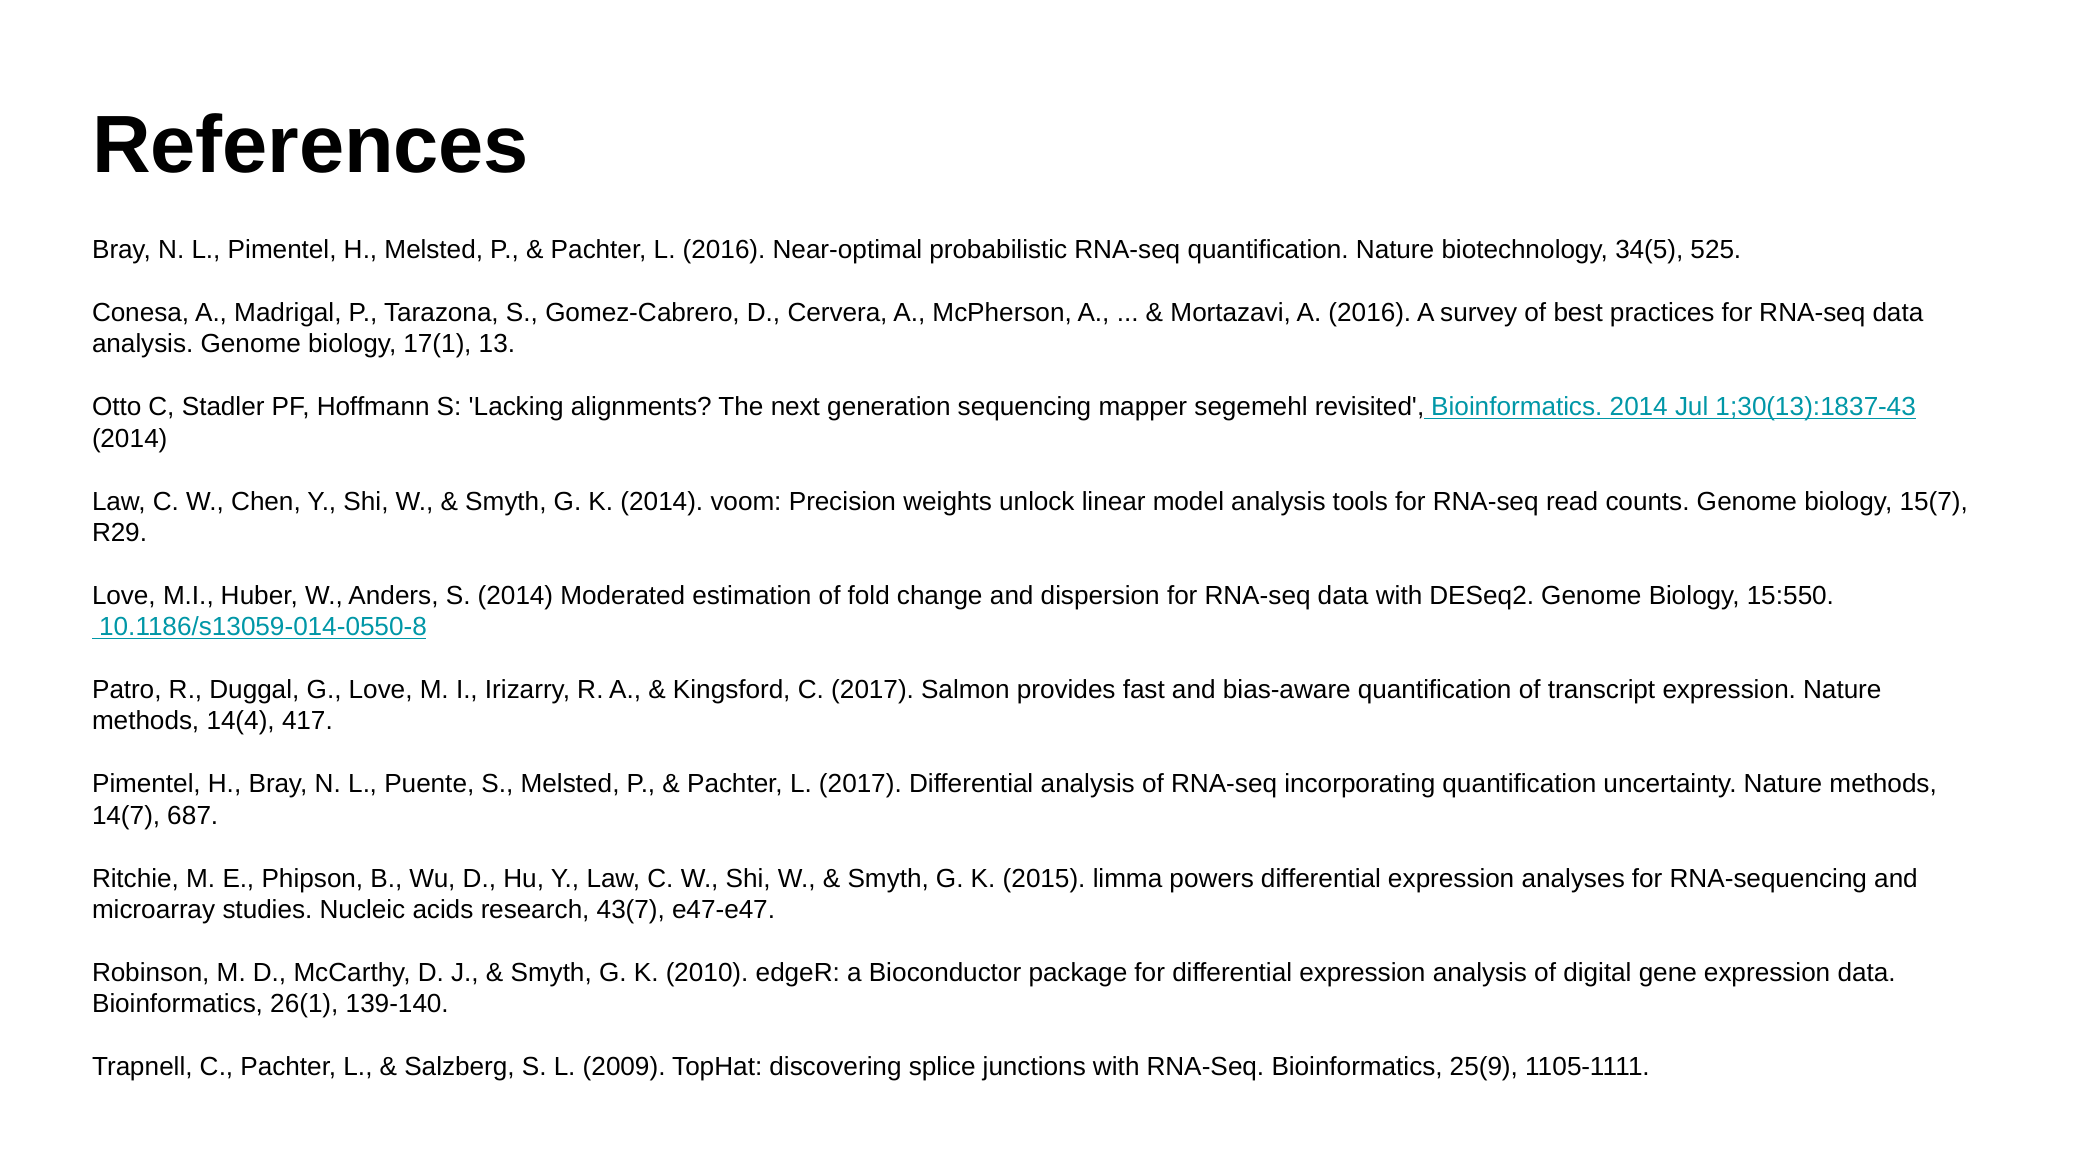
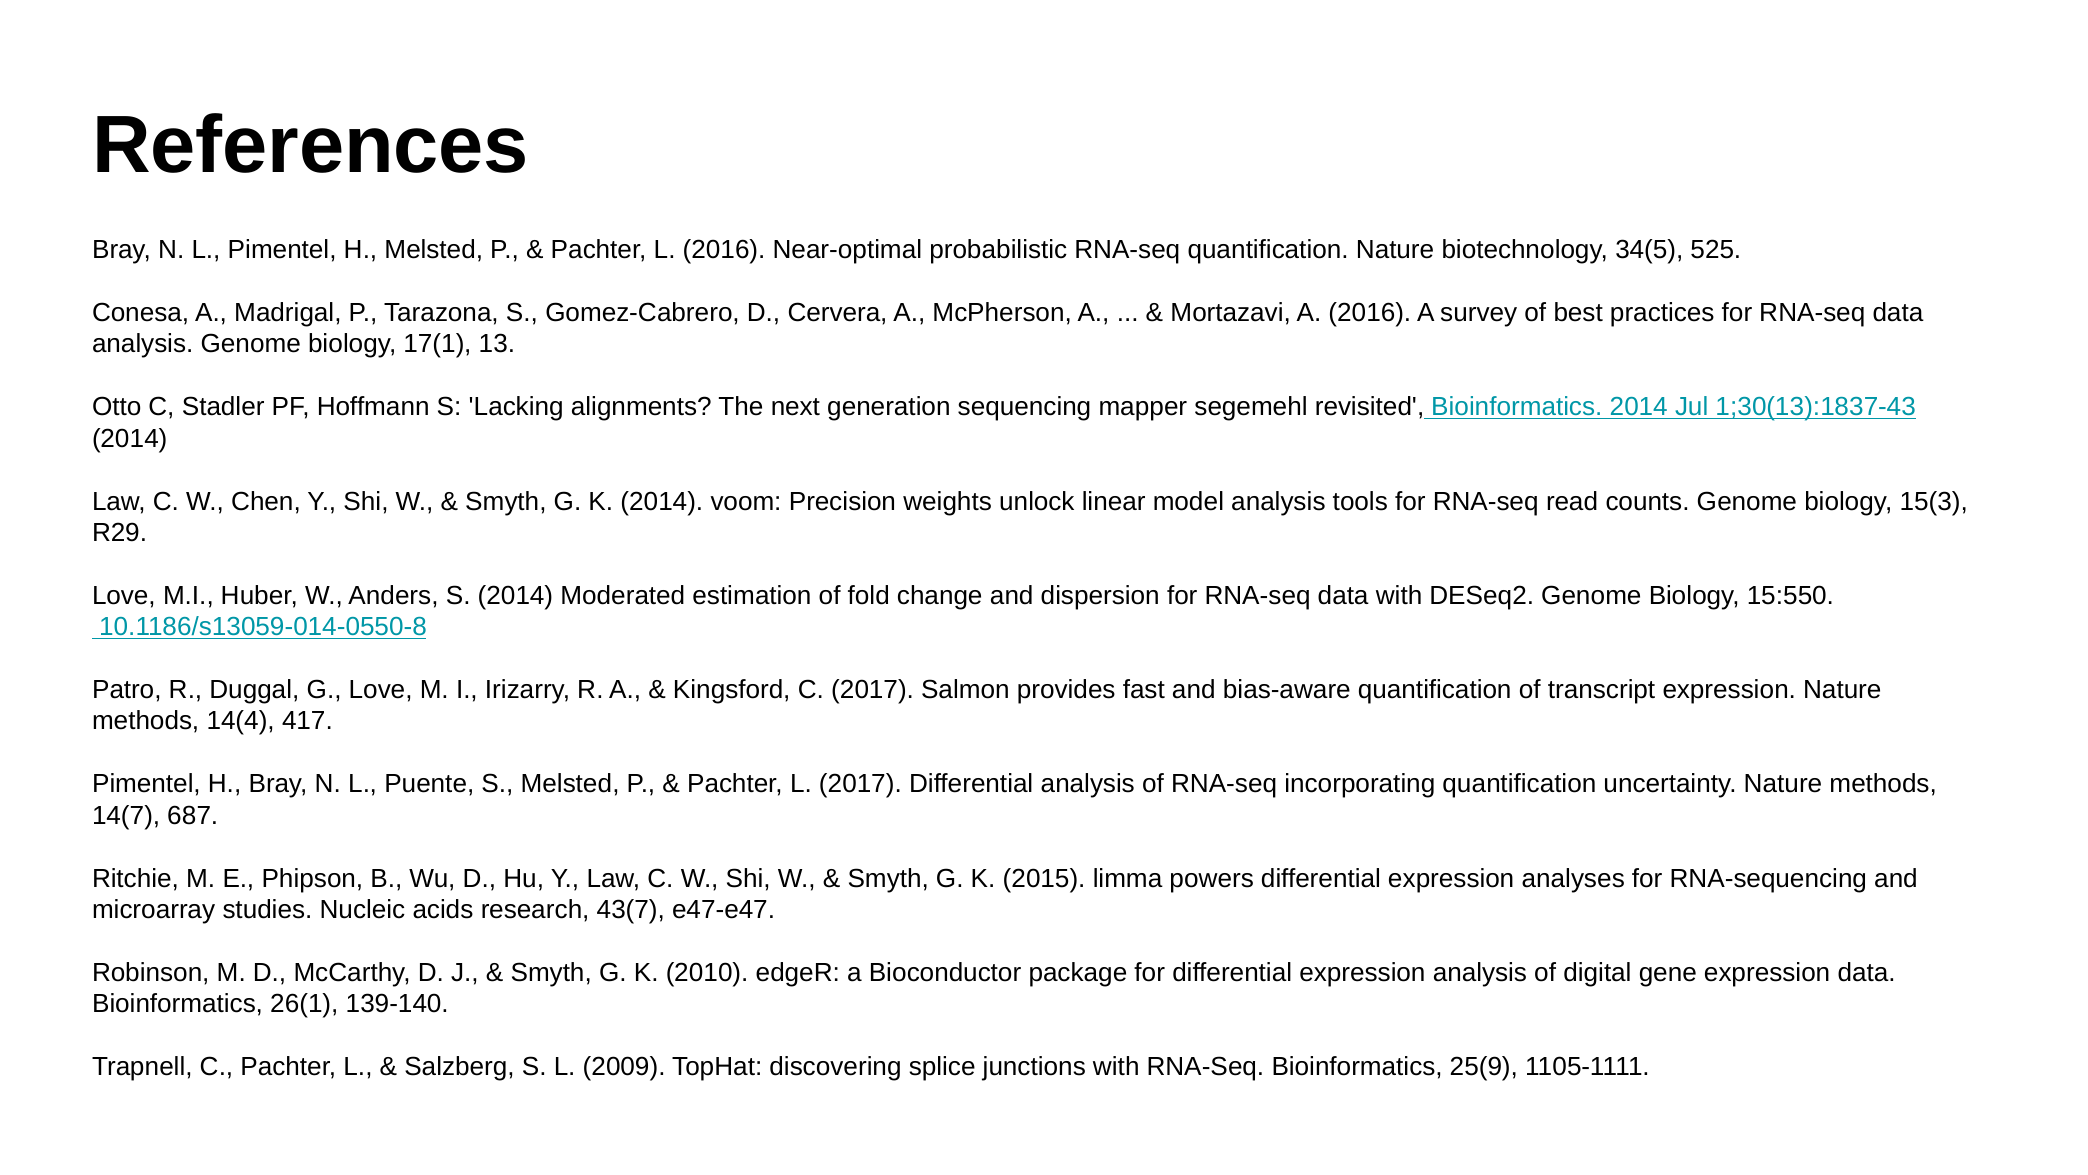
15(7: 15(7 -> 15(3 (1934, 501)
